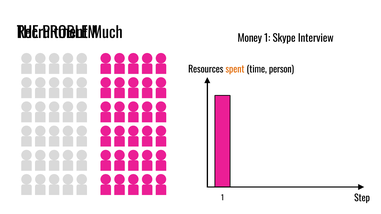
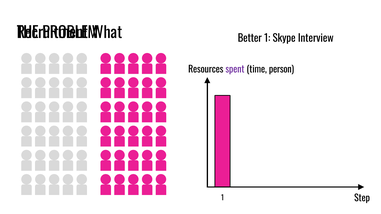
Much: Much -> What (107, 33)
Money: Money -> Better (250, 39)
spent colour: orange -> purple (235, 70)
